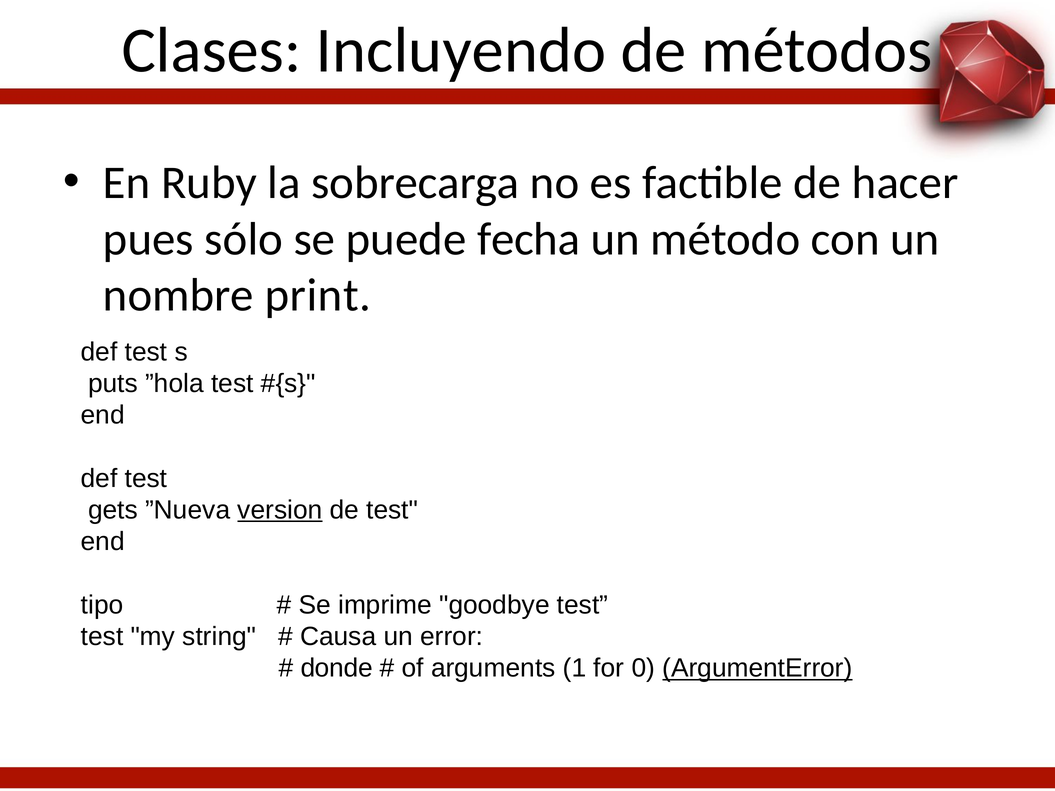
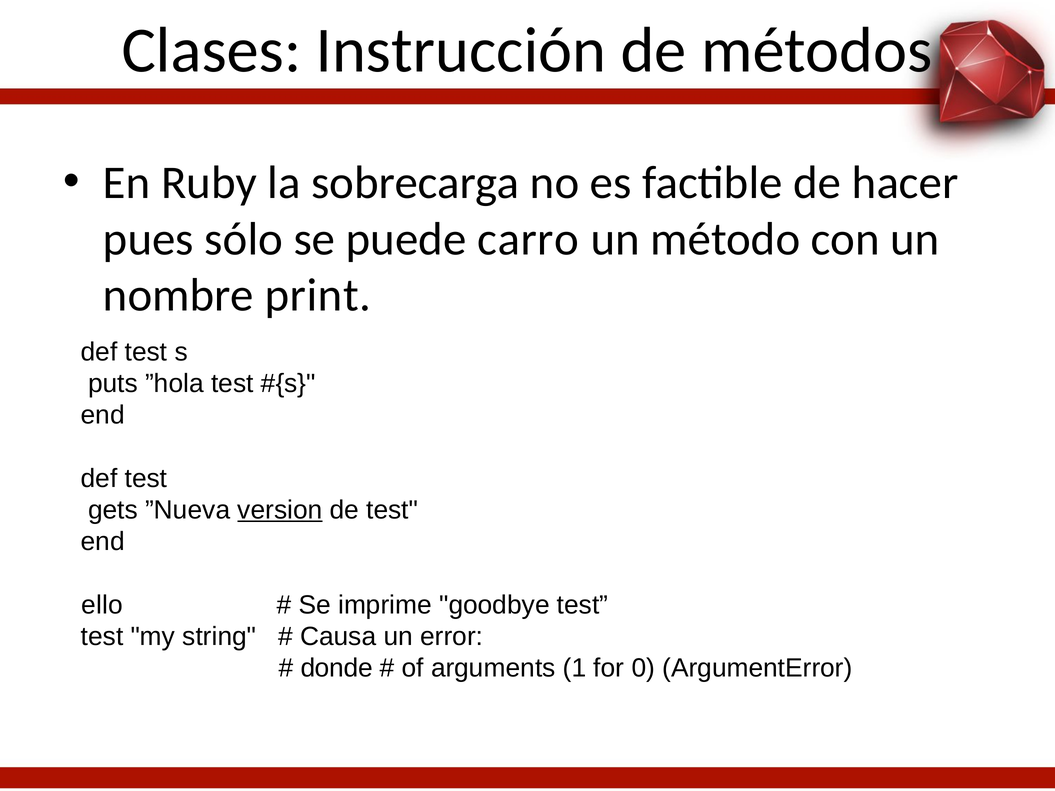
Incluyendo: Incluyendo -> Instrucción (461, 51)
fecha: fecha -> carro (528, 239)
tipo: tipo -> ello (102, 605)
ArgumentError underline: present -> none (757, 668)
